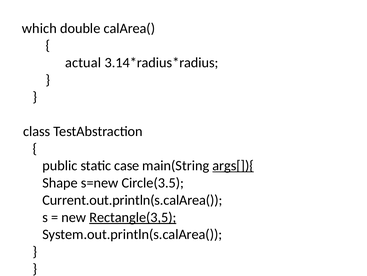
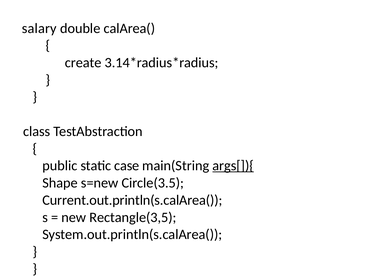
which: which -> salary (39, 28)
actual: actual -> create (83, 62)
Rectangle(3,5 underline: present -> none (133, 217)
